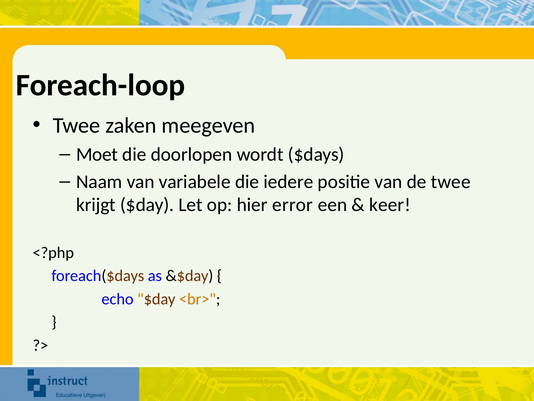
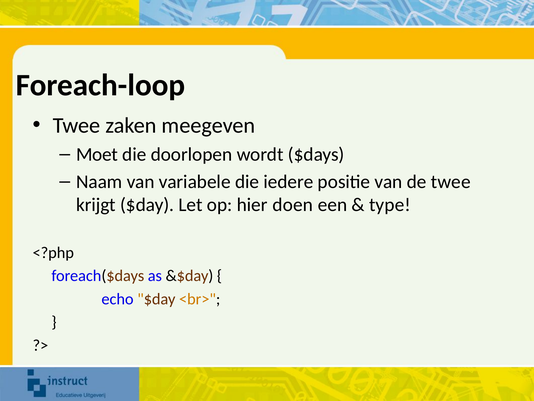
error: error -> doen (293, 205)
keer: keer -> type (390, 205)
